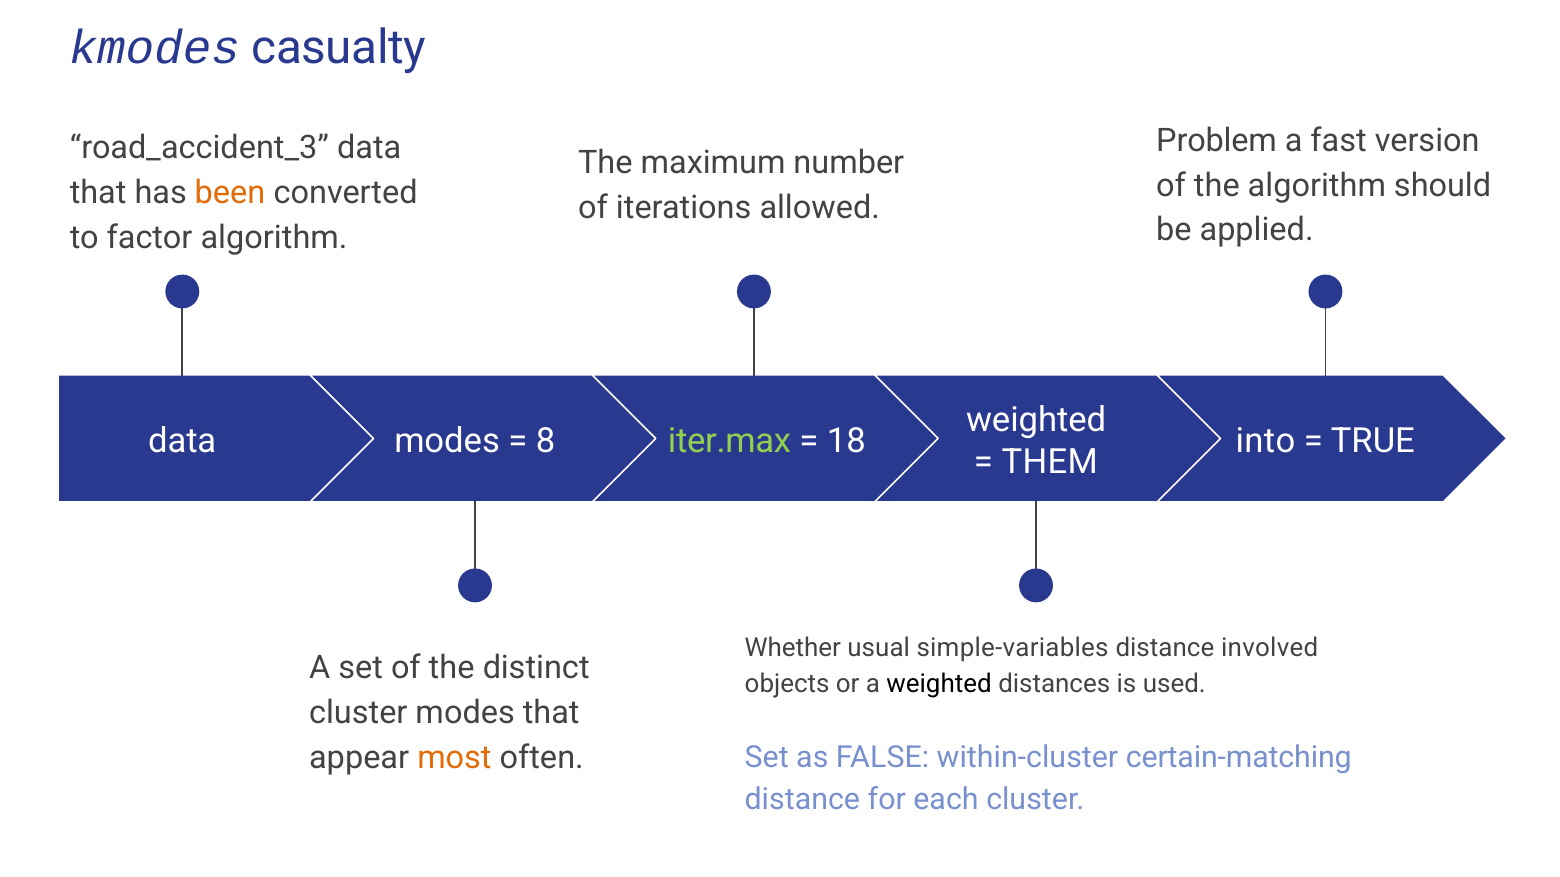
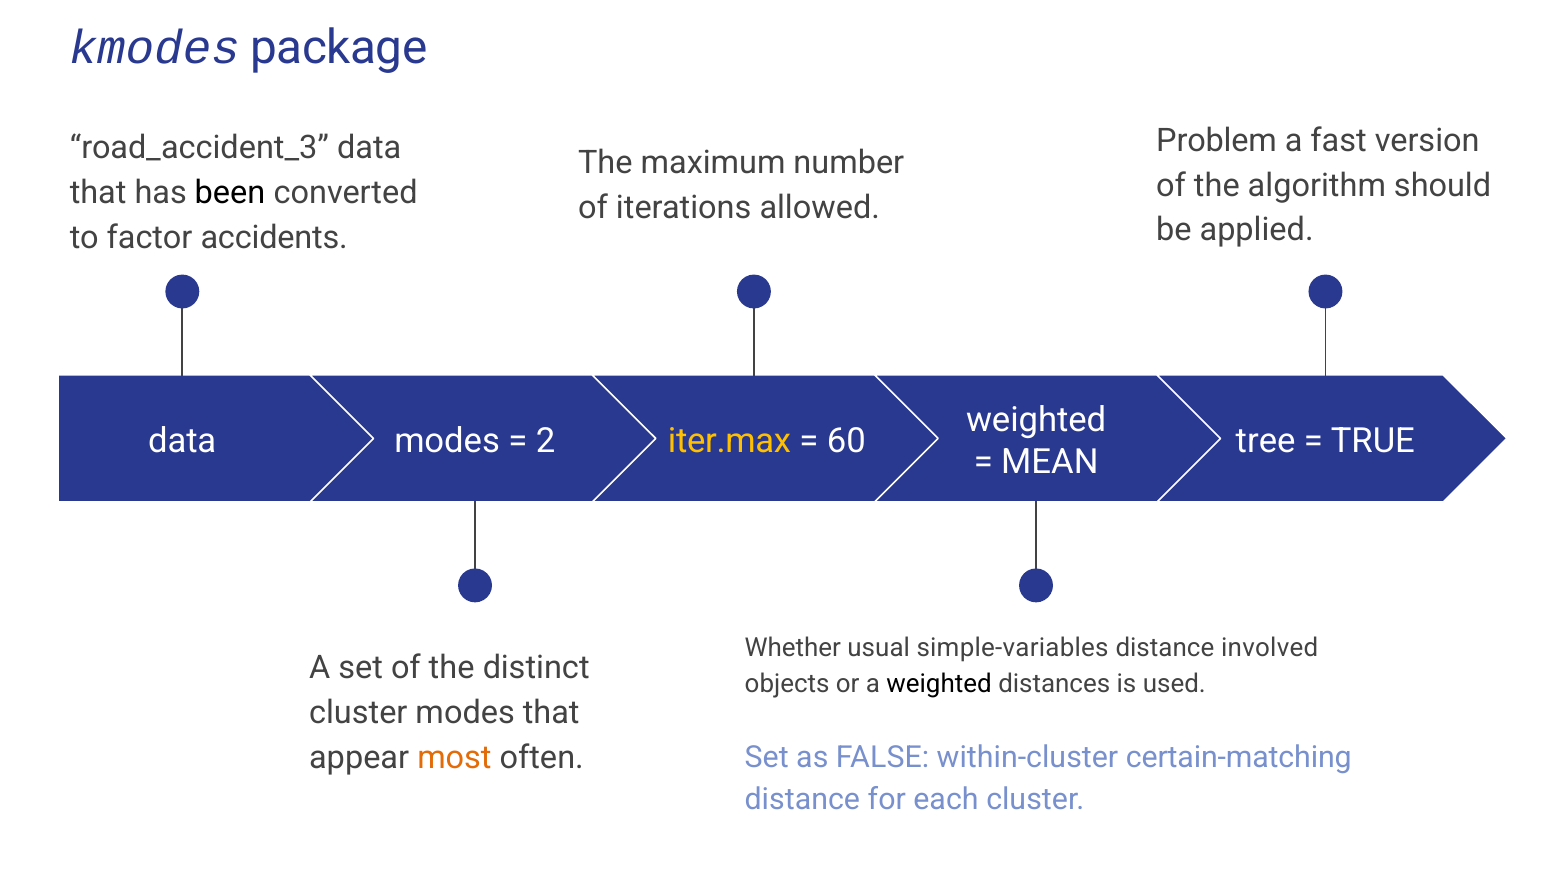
casualty: casualty -> package (339, 48)
been colour: orange -> black (230, 193)
factor algorithm: algorithm -> accidents (274, 238)
8: 8 -> 2 (546, 441)
iter.max colour: light green -> yellow (730, 441)
18: 18 -> 60 (846, 441)
into: into -> tree (1266, 441)
THEM: THEM -> MEAN (1050, 462)
